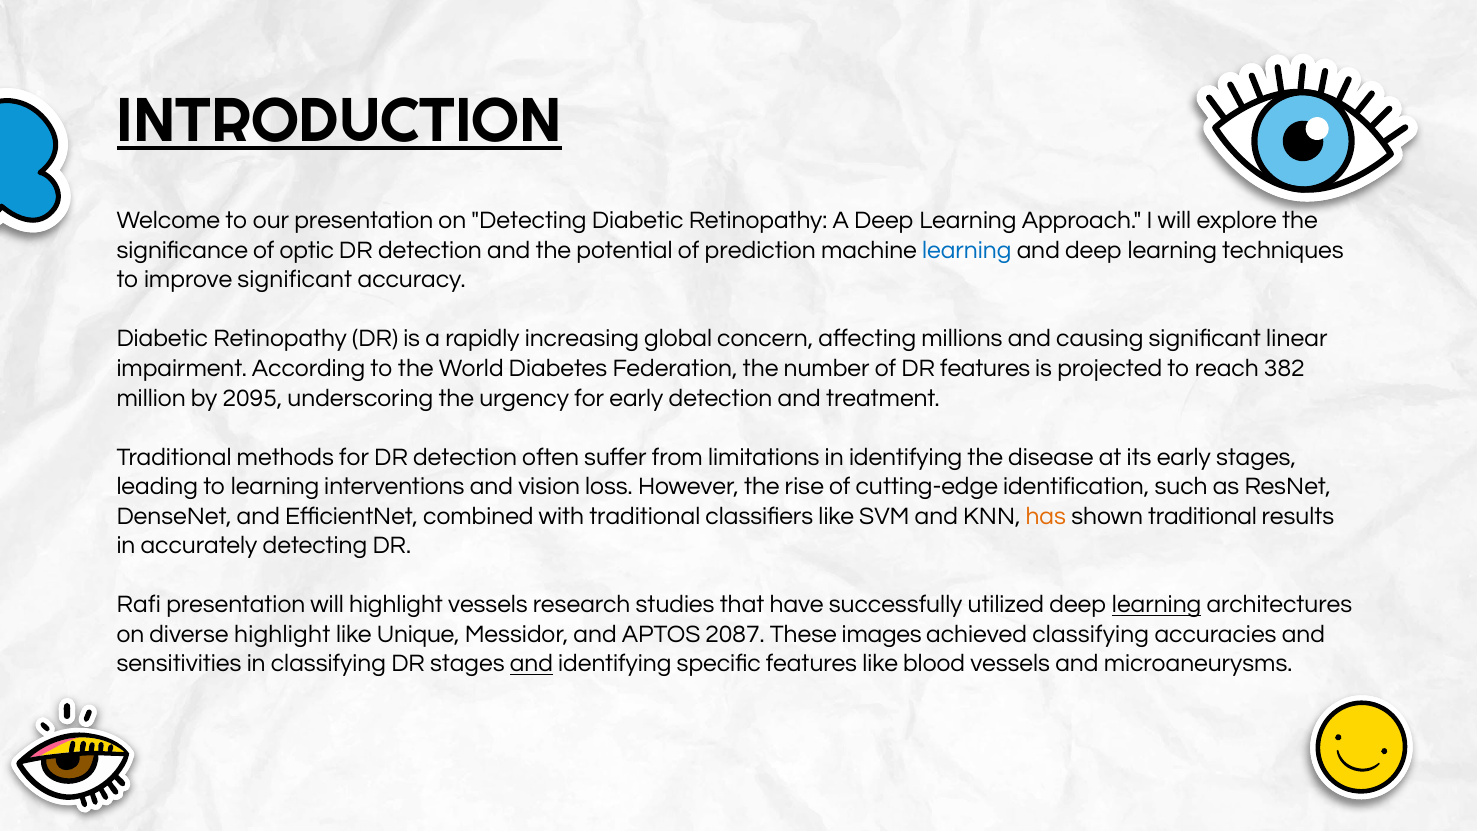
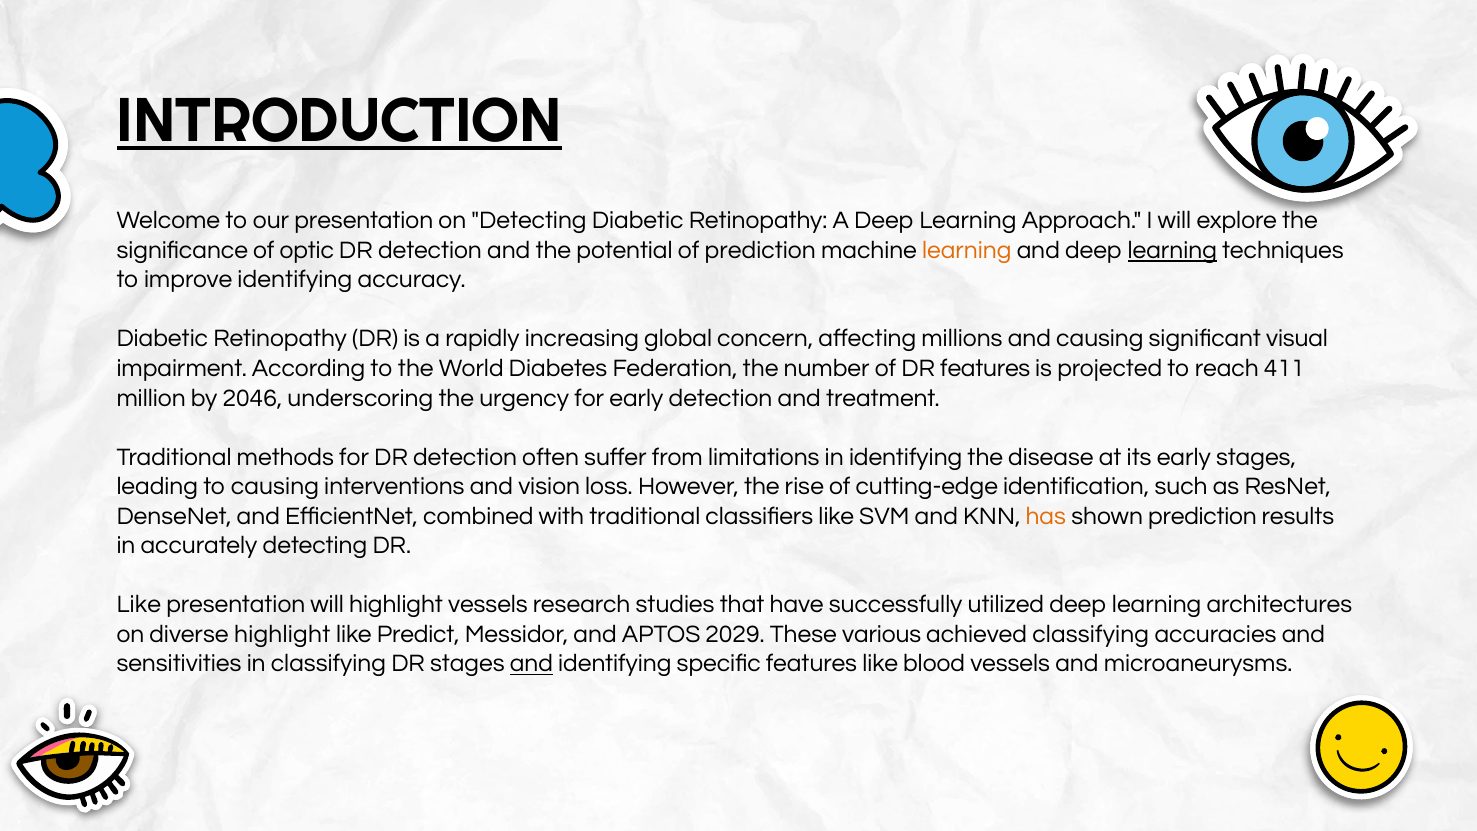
learning colour: blue -> orange (967, 250)
learning underline: none -> present (1172, 250)
improve significant: significant -> identifying (295, 280)
linear: linear -> visual (1297, 339)
382: 382 -> 411 (1284, 368)
2095: 2095 -> 2046 (252, 398)
to learning: learning -> causing (275, 487)
shown traditional: traditional -> prediction (1202, 516)
Rafi: Rafi -> Like (139, 605)
learning underline: present -> none (1157, 605)
Unique: Unique -> Predict (418, 634)
2087: 2087 -> 2029 (735, 634)
images: images -> various (882, 634)
